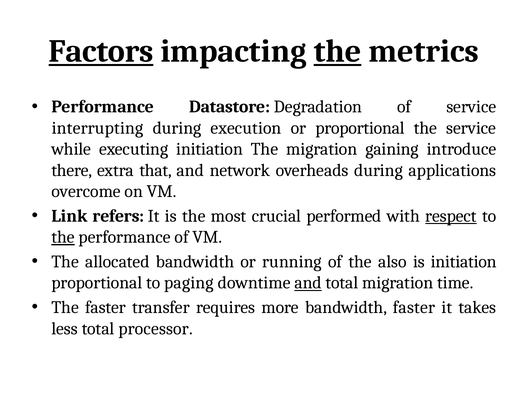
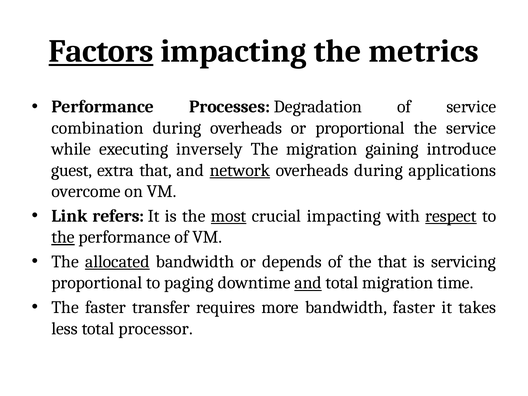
the underline: present -> none (338, 51)
Datastore: Datastore -> Processes (230, 107)
interrupting: interrupting -> combination (98, 128)
during execution: execution -> overheads (246, 128)
executing initiation: initiation -> inversely (209, 149)
there: there -> guest (72, 170)
network underline: none -> present (240, 170)
most underline: none -> present (229, 216)
crucial performed: performed -> impacting (344, 216)
allocated underline: none -> present (117, 262)
running: running -> depends (292, 262)
the also: also -> that (392, 262)
is initiation: initiation -> servicing (464, 262)
